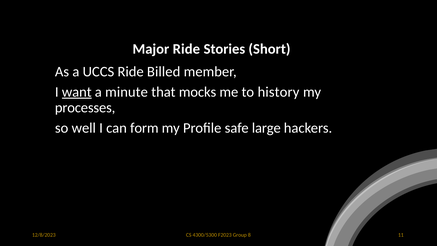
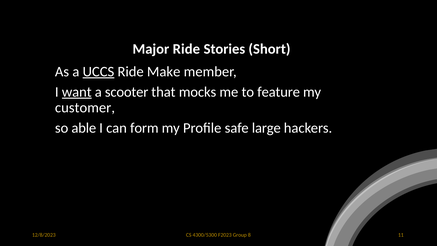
UCCS underline: none -> present (98, 72)
Billed: Billed -> Make (164, 72)
minute: minute -> scooter (127, 92)
history: history -> feature (279, 92)
processes: processes -> customer (85, 108)
well: well -> able (84, 128)
